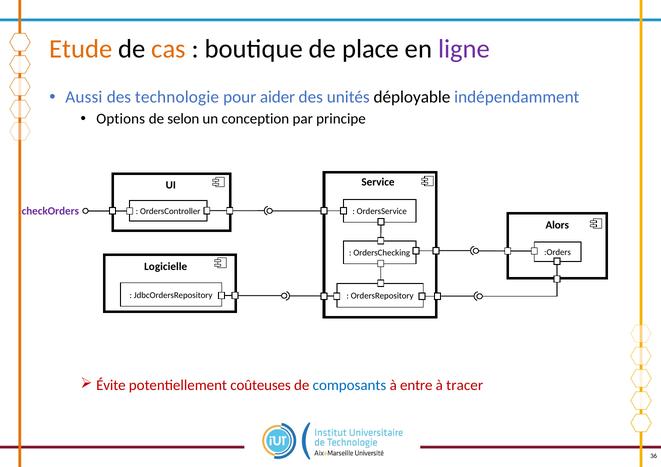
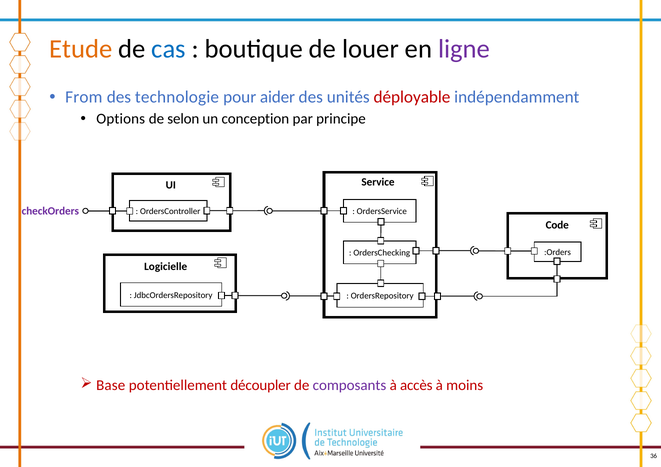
cas colour: orange -> blue (169, 49)
place: place -> louer (371, 49)
Aussi: Aussi -> From (84, 97)
déployable colour: black -> red (412, 97)
Alors: Alors -> Code (557, 225)
Évite: Évite -> Base (111, 386)
coûteuses: coûteuses -> découpler (261, 386)
composants colour: blue -> purple (349, 386)
entre: entre -> accès (416, 386)
tracer: tracer -> moins (465, 386)
